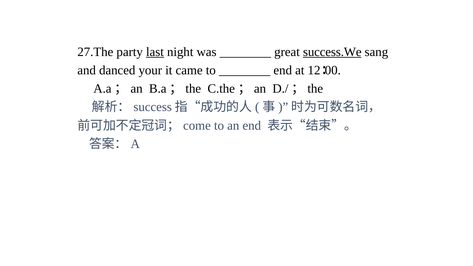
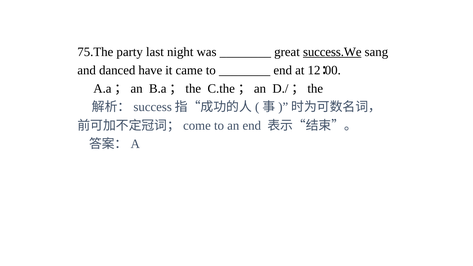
27.The: 27.The -> 75.The (95, 52)
last underline: present -> none (155, 52)
your: your -> have (150, 70)
